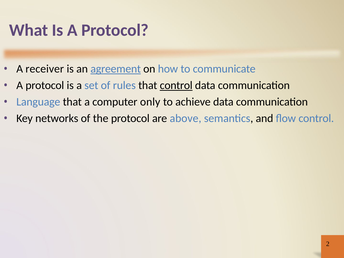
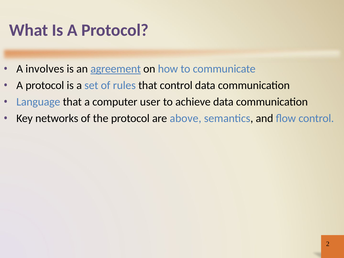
receiver: receiver -> involves (45, 69)
control underline: present -> none (176, 85)
only: only -> user (150, 102)
